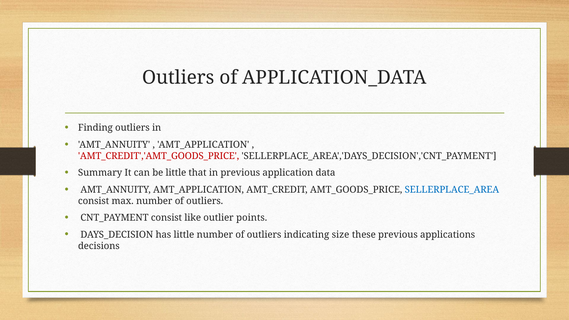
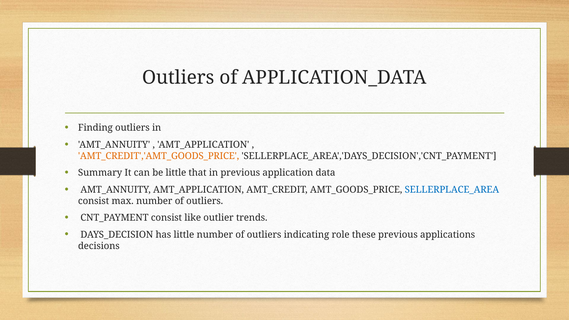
AMT_CREDIT','AMT_GOODS_PRICE colour: red -> orange (159, 156)
points: points -> trends (252, 218)
size: size -> role (341, 235)
